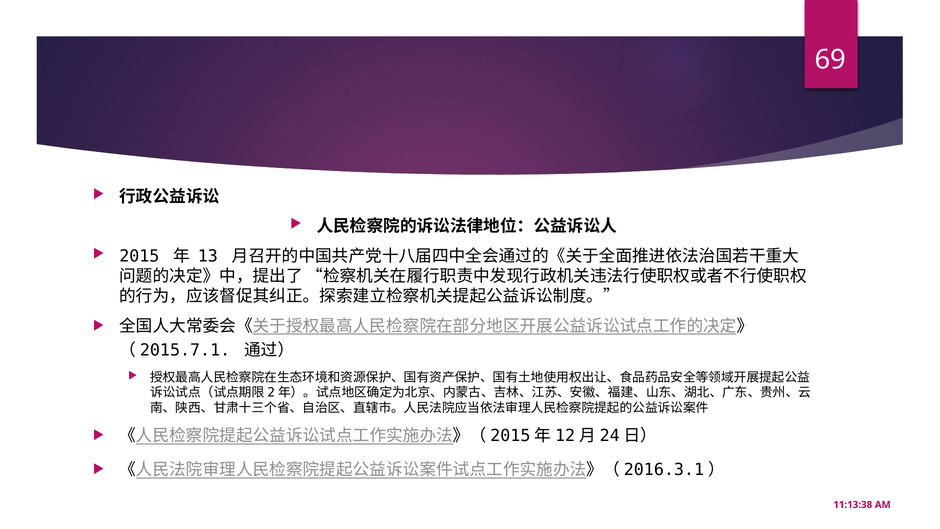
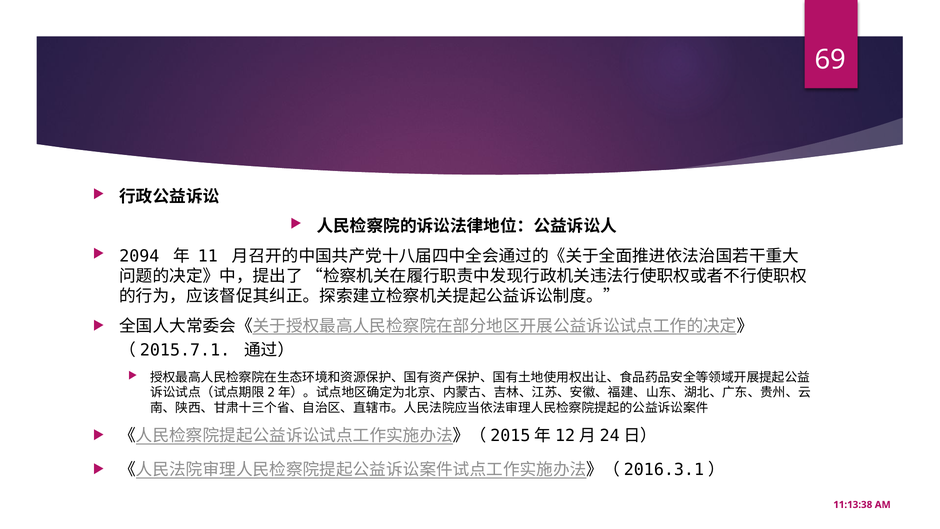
2015: 2015 -> 2094 (139, 256)
13: 13 -> 11 (208, 256)
